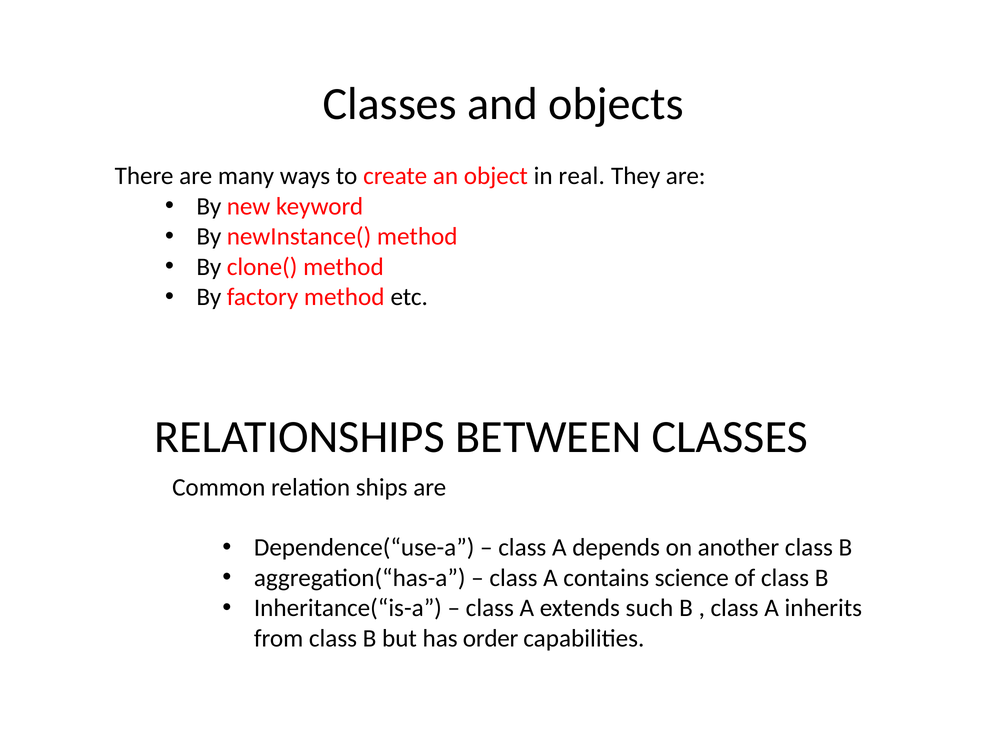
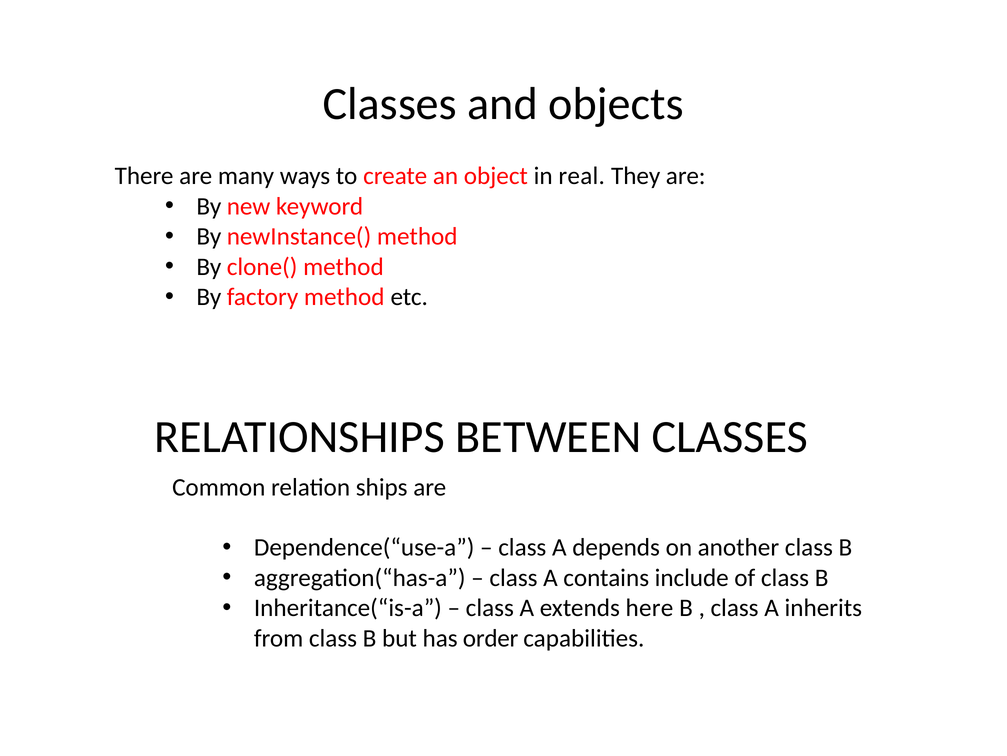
science: science -> include (692, 577)
such: such -> here (649, 608)
